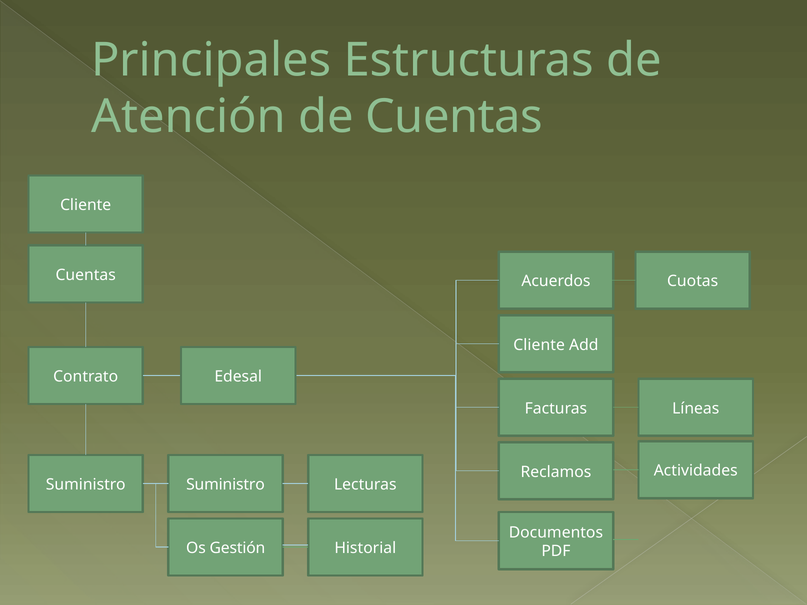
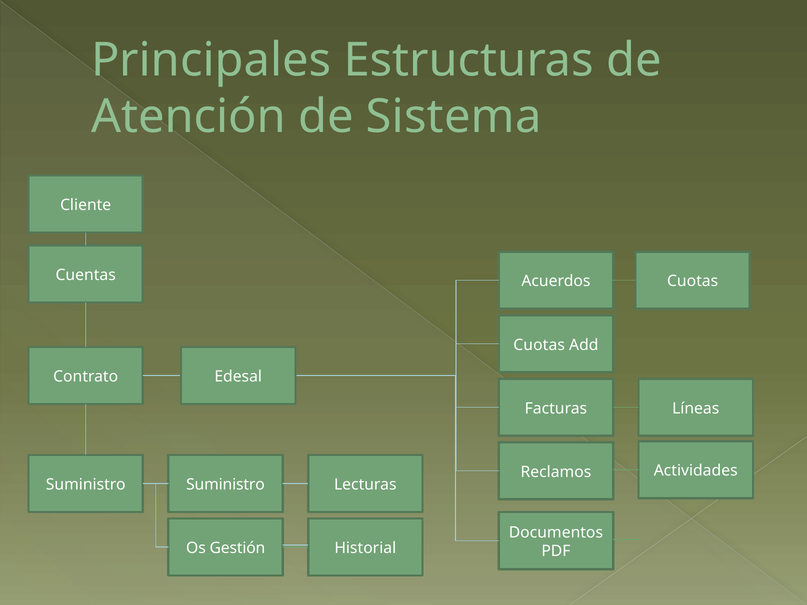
de Cuentas: Cuentas -> Sistema (454, 117)
Cliente: Cliente -> Cuotas (539, 345)
